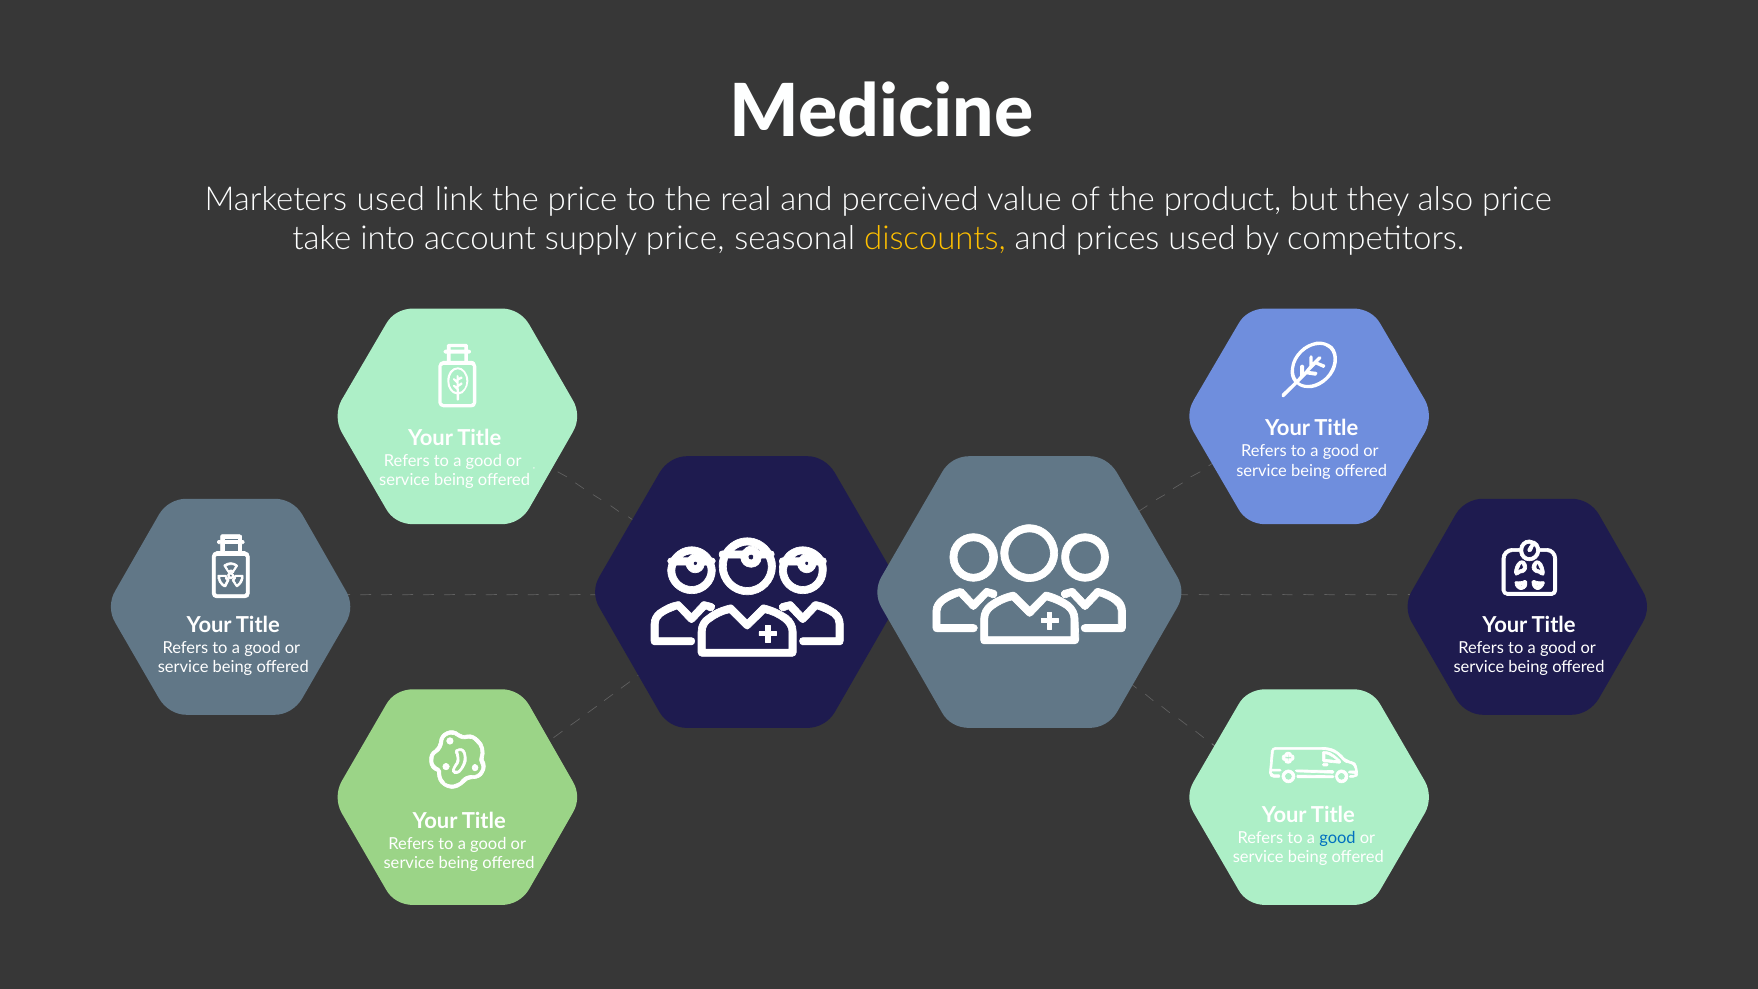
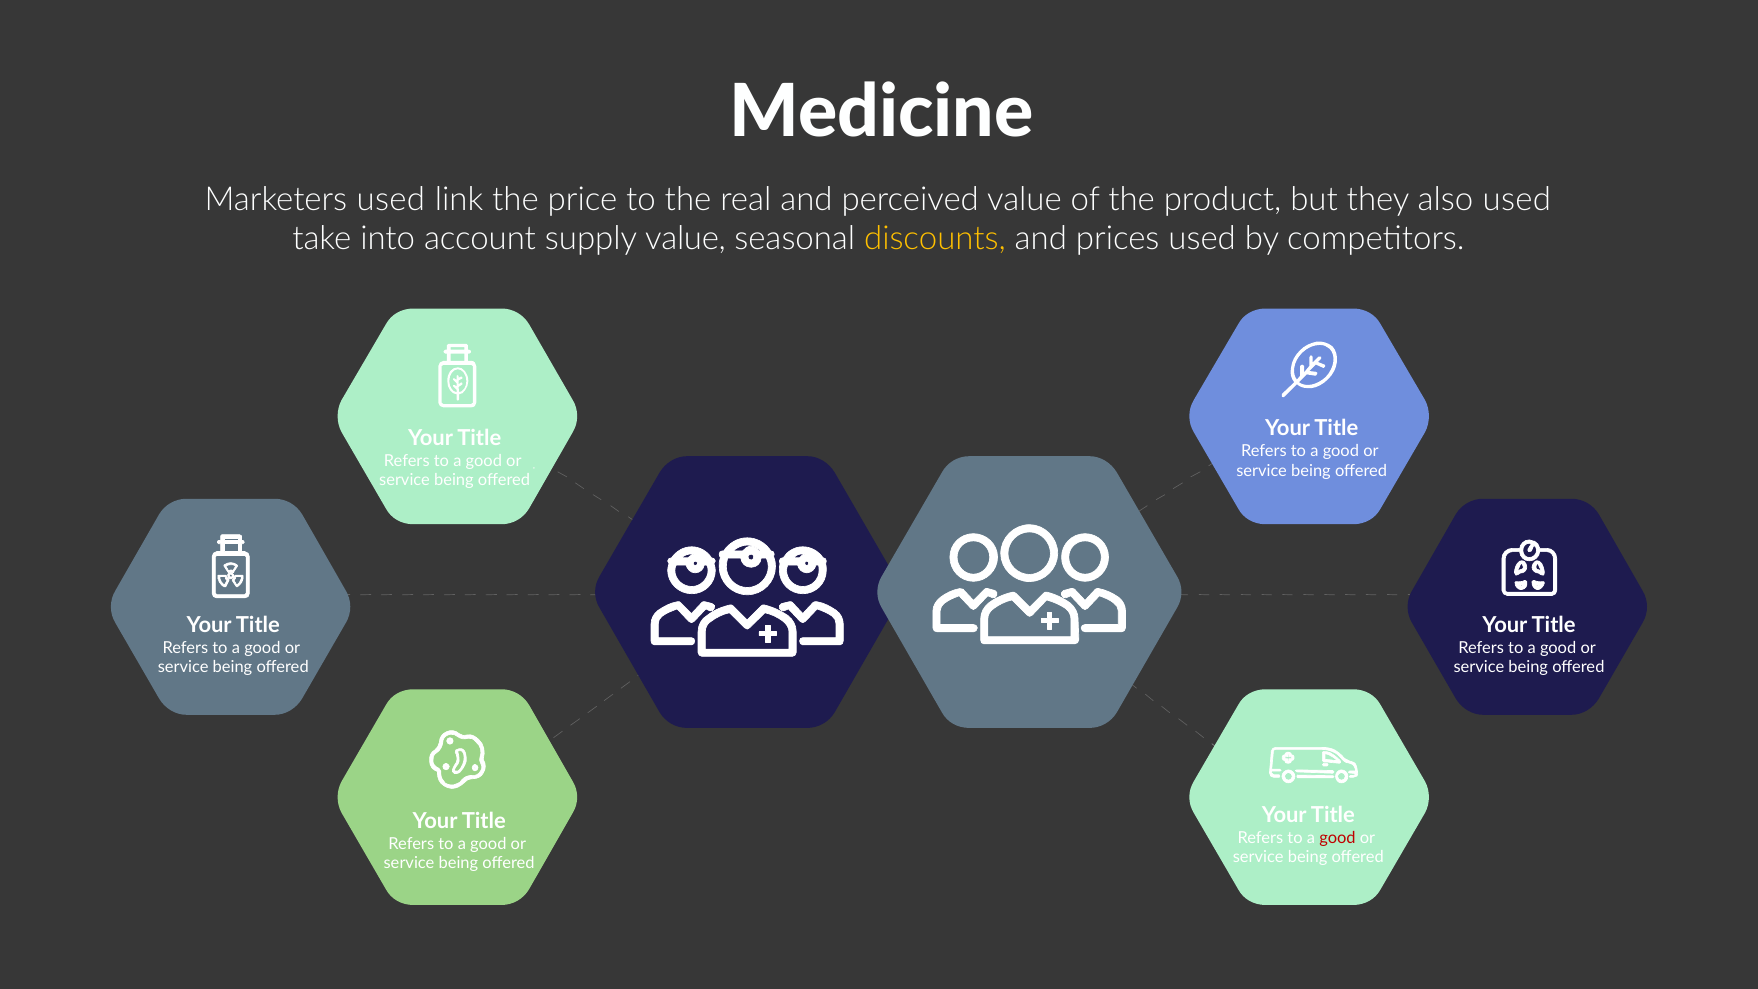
also price: price -> used (1517, 199)
supply price: price -> value (686, 239)
good colour: blue -> red (1338, 838)
